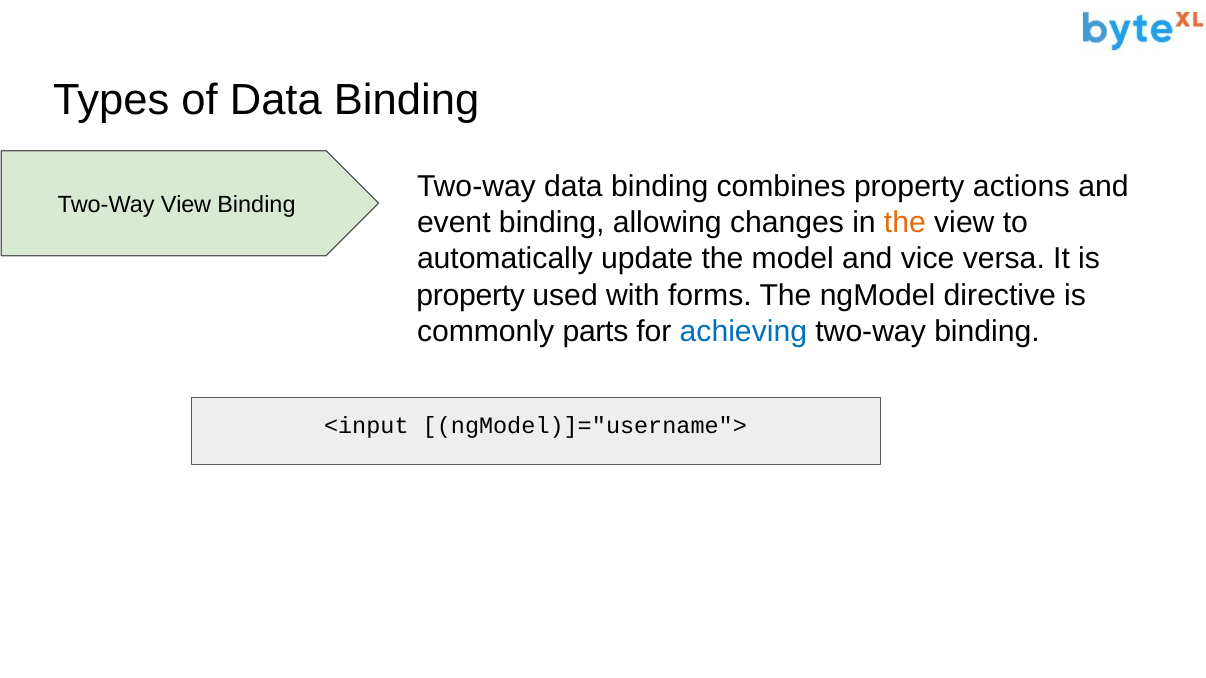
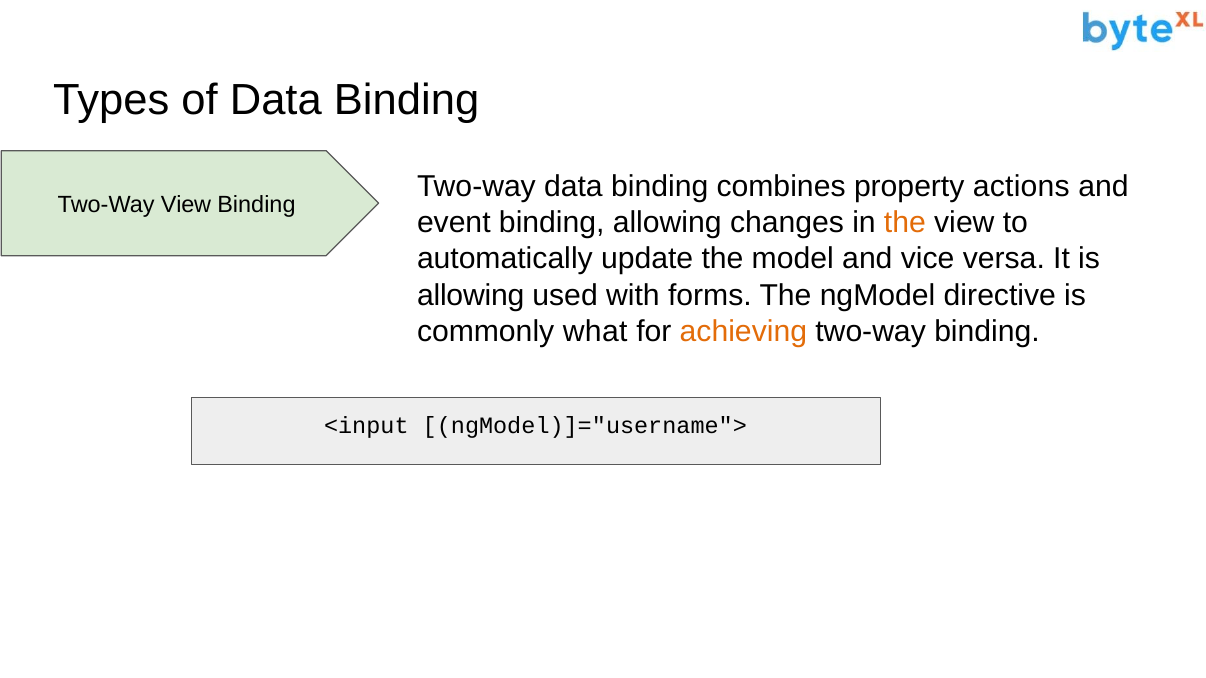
property: property -> allowing (471, 295)
parts: parts -> what (595, 331)
achieving colour: blue -> orange (743, 331)
